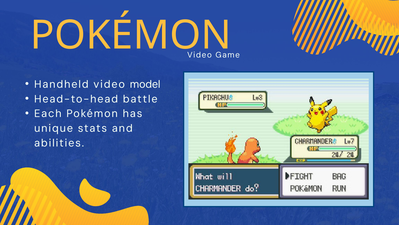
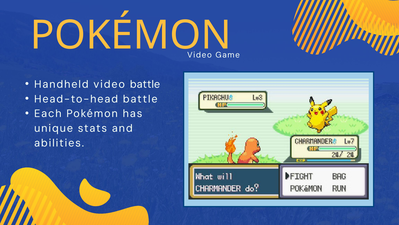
video model: model -> battle (145, 84)
